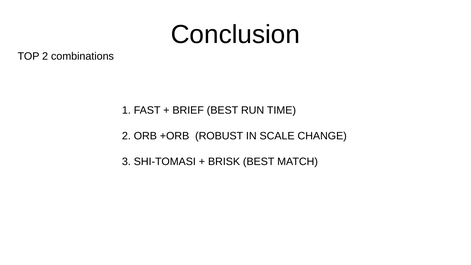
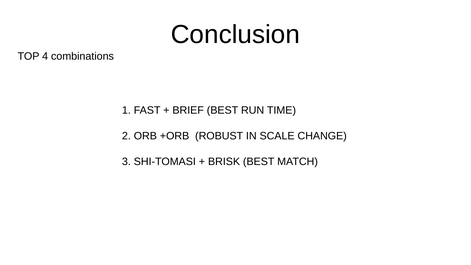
TOP 2: 2 -> 4 (45, 56)
